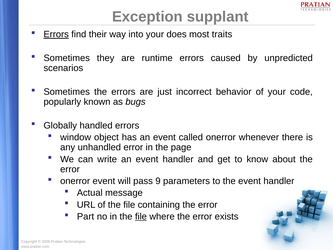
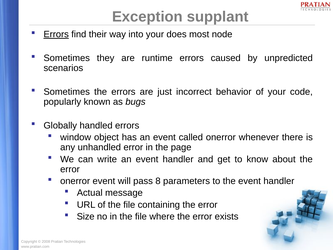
traits: traits -> node (222, 34)
9: 9 -> 8 (158, 181)
Part: Part -> Size (86, 216)
file underline: present -> none (141, 216)
